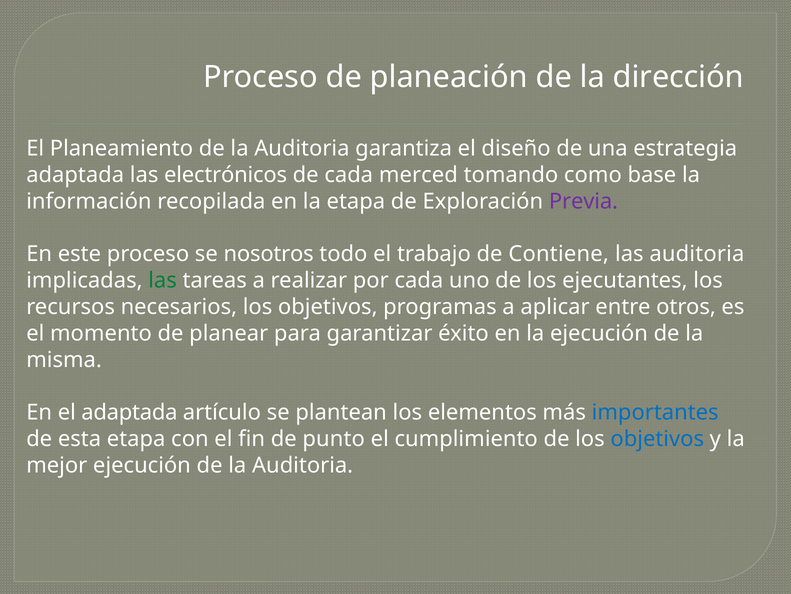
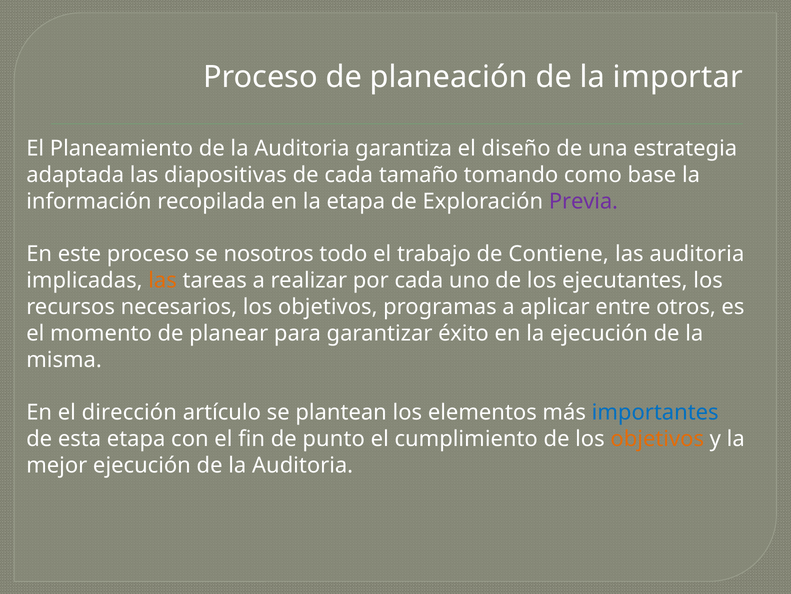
dirección: dirección -> importar (678, 77)
electrónicos: electrónicos -> diapositivas (225, 175)
merced: merced -> tamaño (419, 175)
las colour: green -> orange (163, 280)
el adaptada: adaptada -> dirección (129, 412)
objetivos colour: blue -> orange (657, 439)
